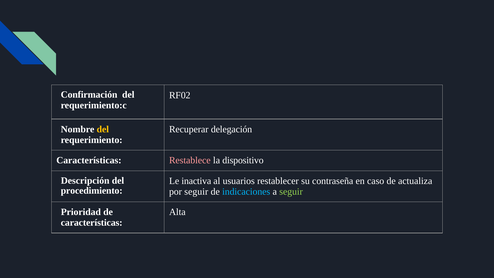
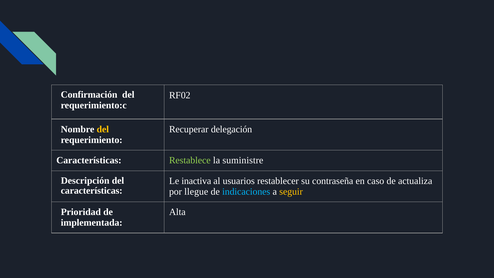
Restablece colour: pink -> light green (190, 160)
dispositivo: dispositivo -> suministre (243, 160)
procedimiento: procedimiento -> características (92, 191)
por seguir: seguir -> llegue (196, 192)
seguir colour: light green -> yellow (291, 192)
características: características -> implementada (92, 223)
